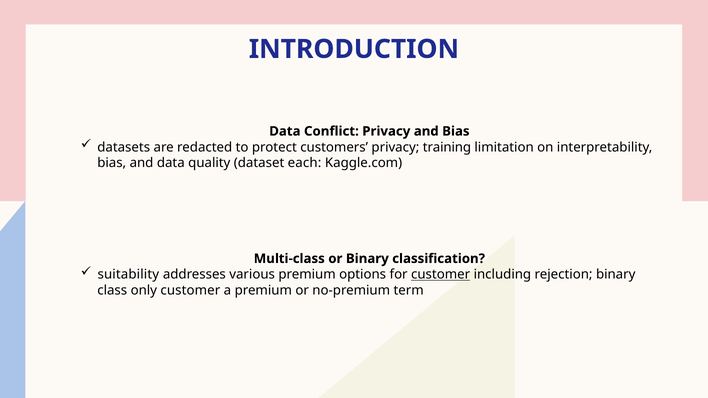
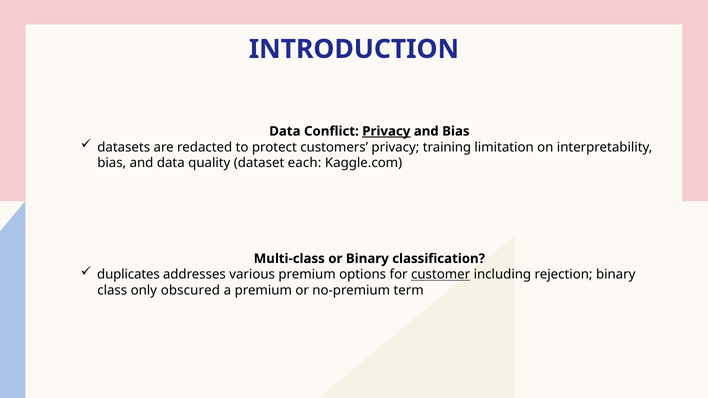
Privacy underline: none -> present (386, 131)
suitability: suitability -> duplicates (128, 275)
only customer: customer -> obscured (190, 291)
